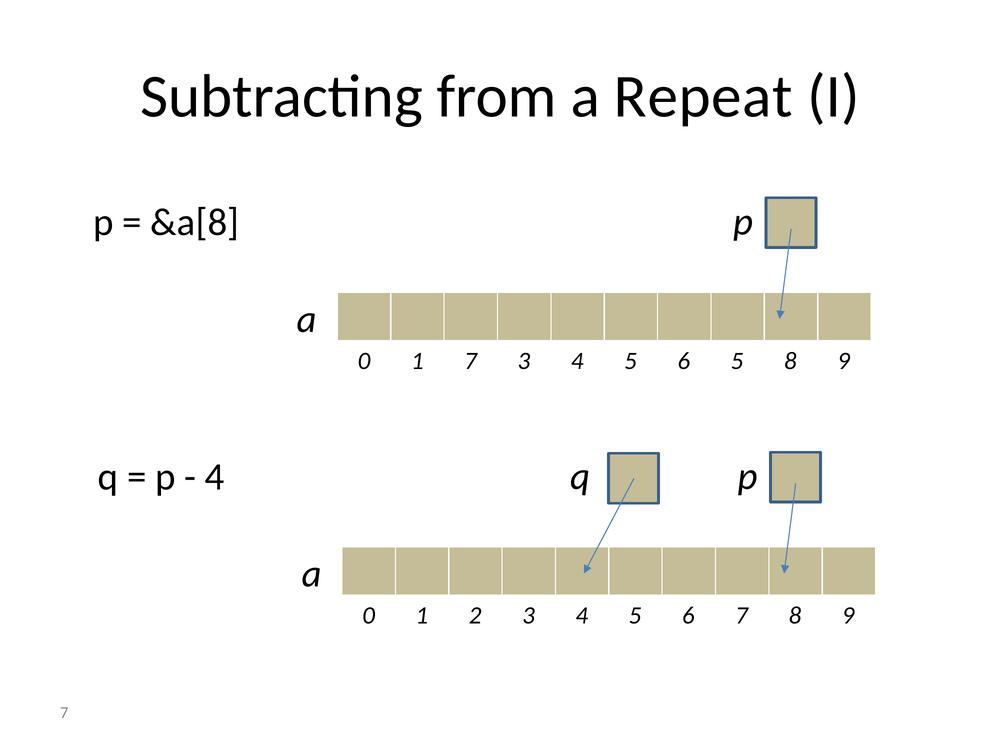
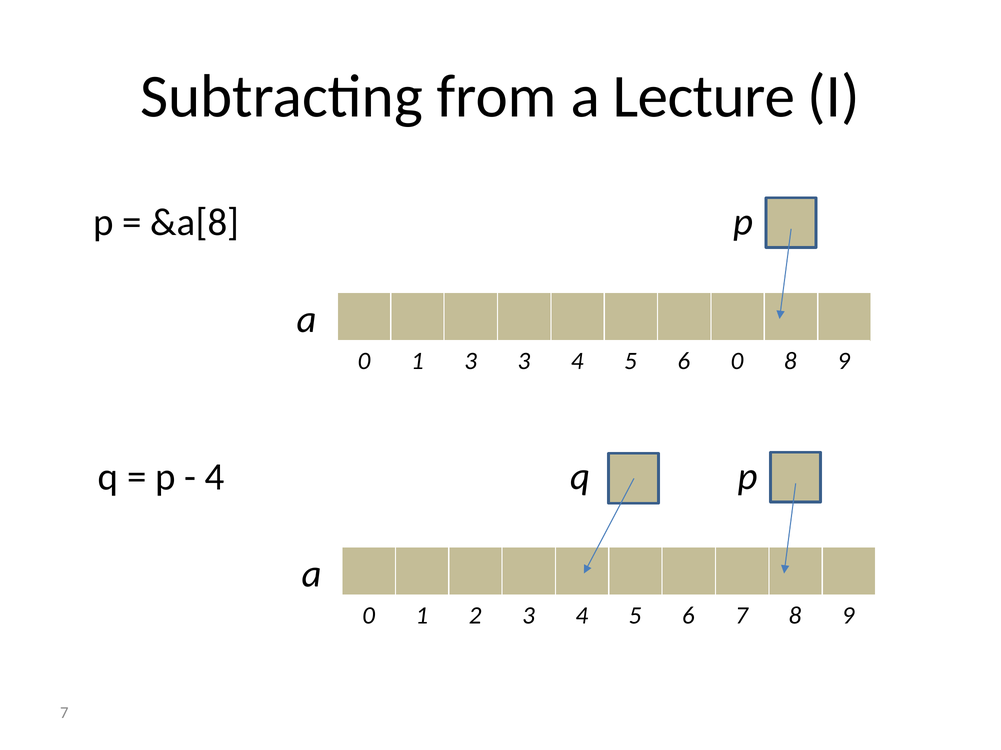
Repeat: Repeat -> Lecture (704, 97)
1 7: 7 -> 3 (471, 361)
6 5: 5 -> 0 (737, 361)
